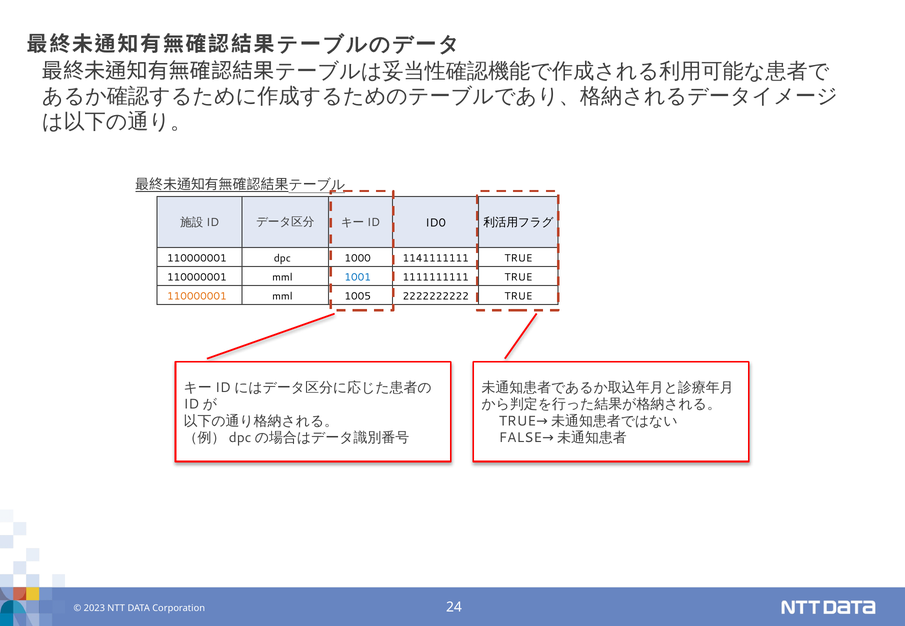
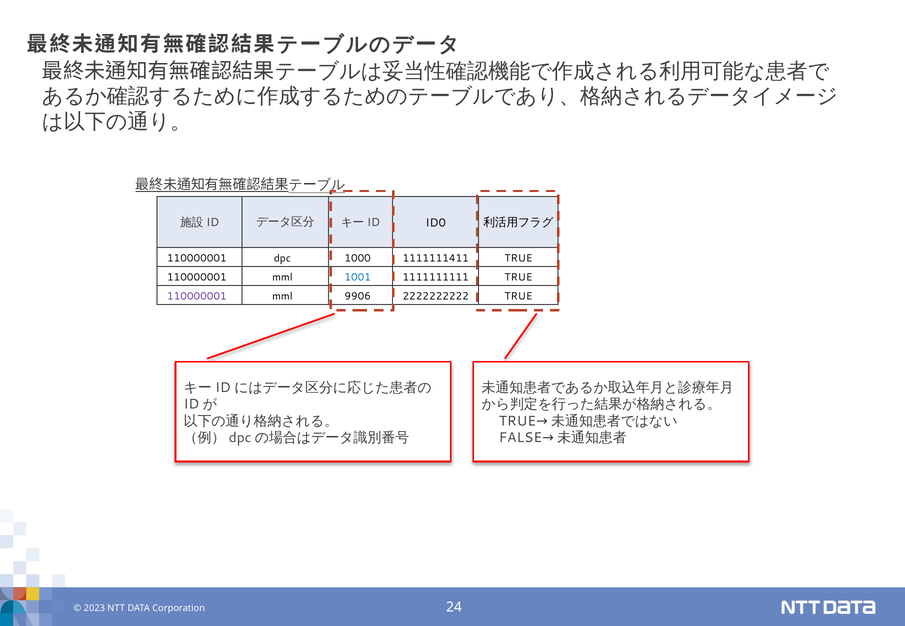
1141111111: 1141111111 -> 1111111411 (436, 258)
110000001 colour: orange -> purple (197, 296)
1005: 1005 -> 9906 (358, 296)
